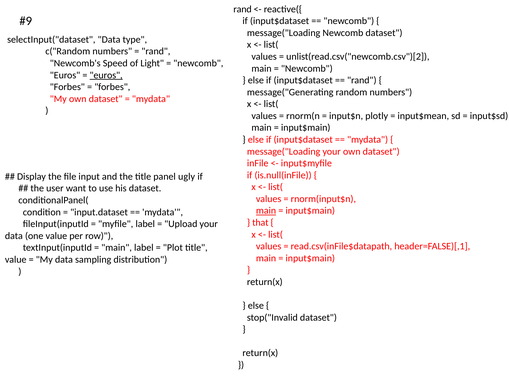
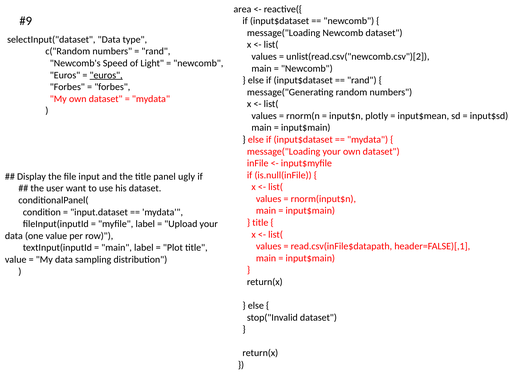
rand: rand -> area (242, 9)
main underline: present -> none (266, 211)
that: that -> title (260, 223)
